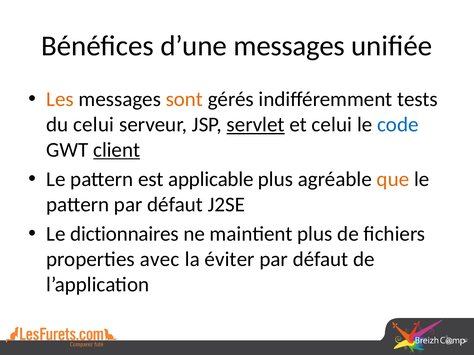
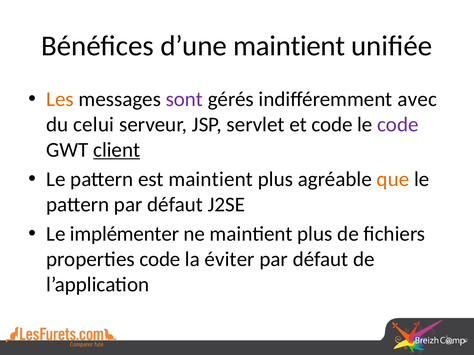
d’une messages: messages -> maintient (289, 46)
sont colour: orange -> purple (184, 99)
tests: tests -> avec (417, 99)
servlet underline: present -> none (256, 125)
et celui: celui -> code (332, 125)
code colour: blue -> purple (398, 125)
est applicable: applicable -> maintient (211, 180)
dictionnaires: dictionnaires -> implémenter (125, 234)
properties avec: avec -> code (160, 260)
